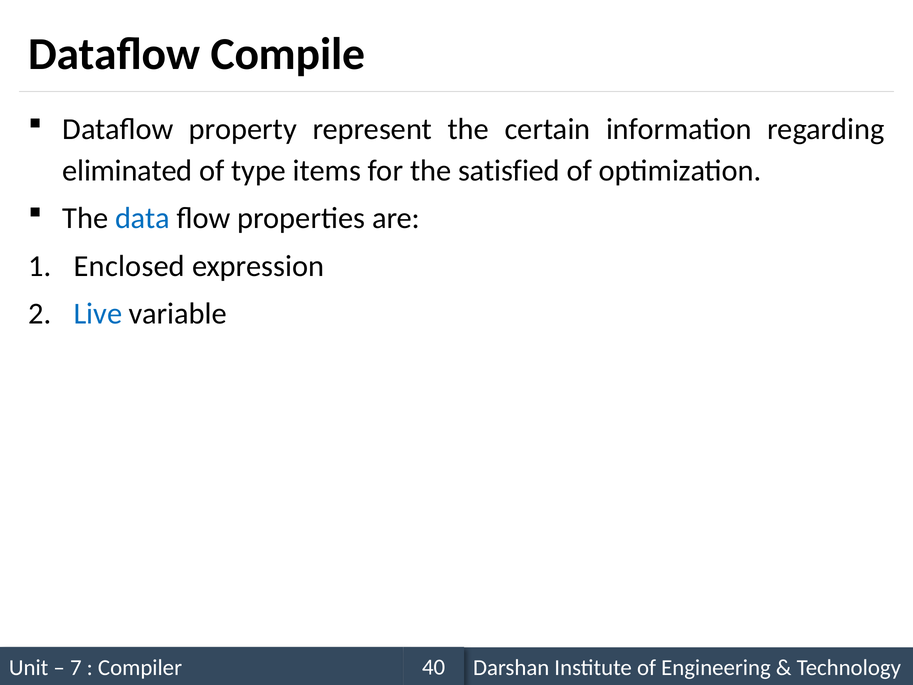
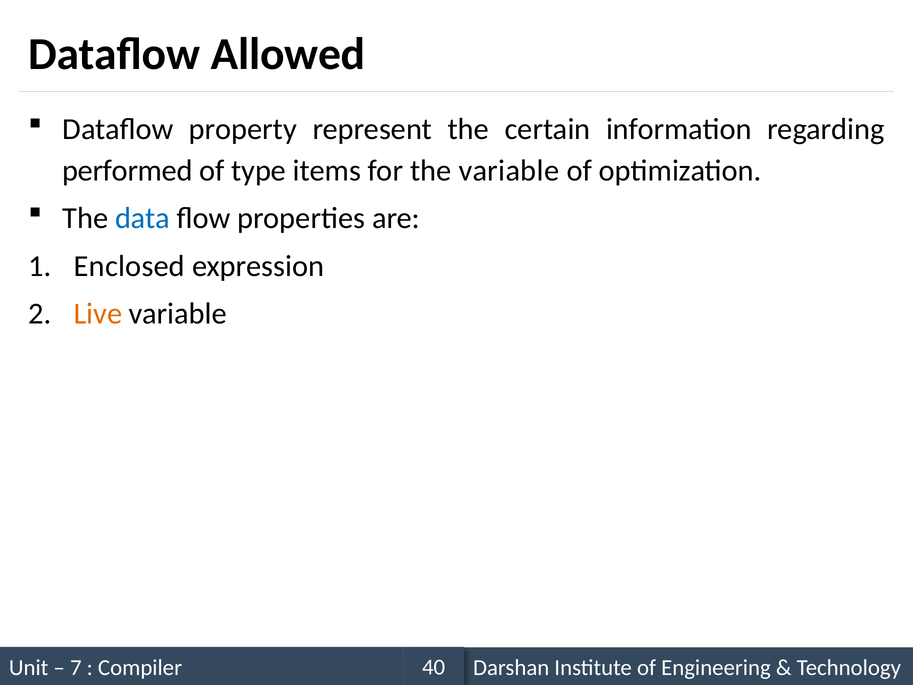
Compile: Compile -> Allowed (288, 54)
eliminated: eliminated -> performed (127, 171)
the satisfied: satisfied -> variable (509, 171)
Live colour: blue -> orange (98, 314)
